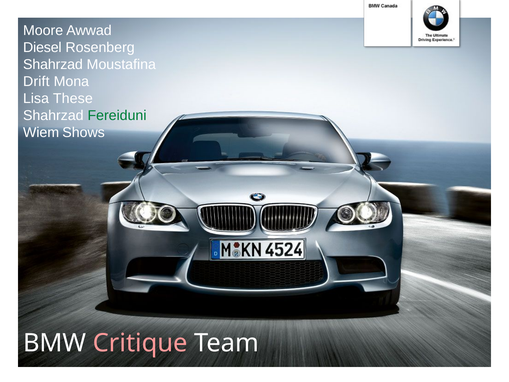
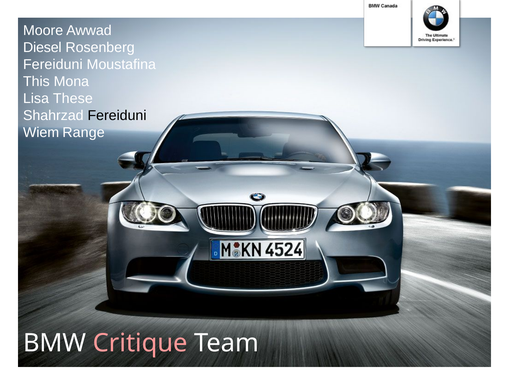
Shahrzad: Shahrzad -> Fereiduni (53, 64)
Drift: Drift -> This (36, 81)
Fereiduni colour: green -> black (117, 115)
Shows: Shows -> Range (84, 132)
